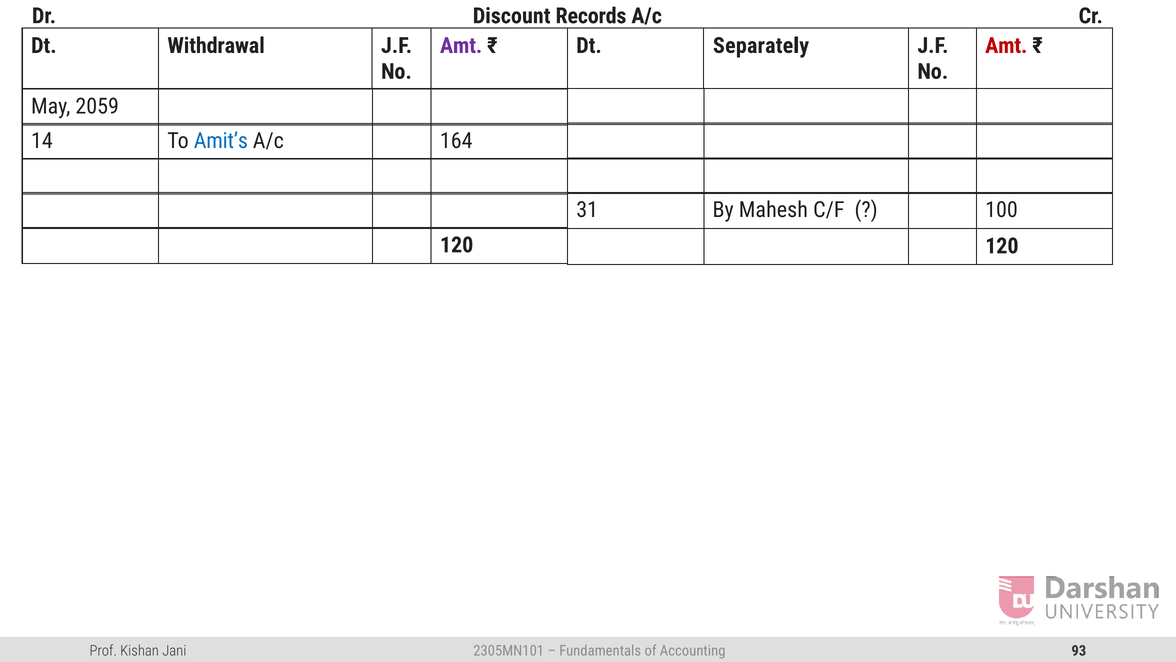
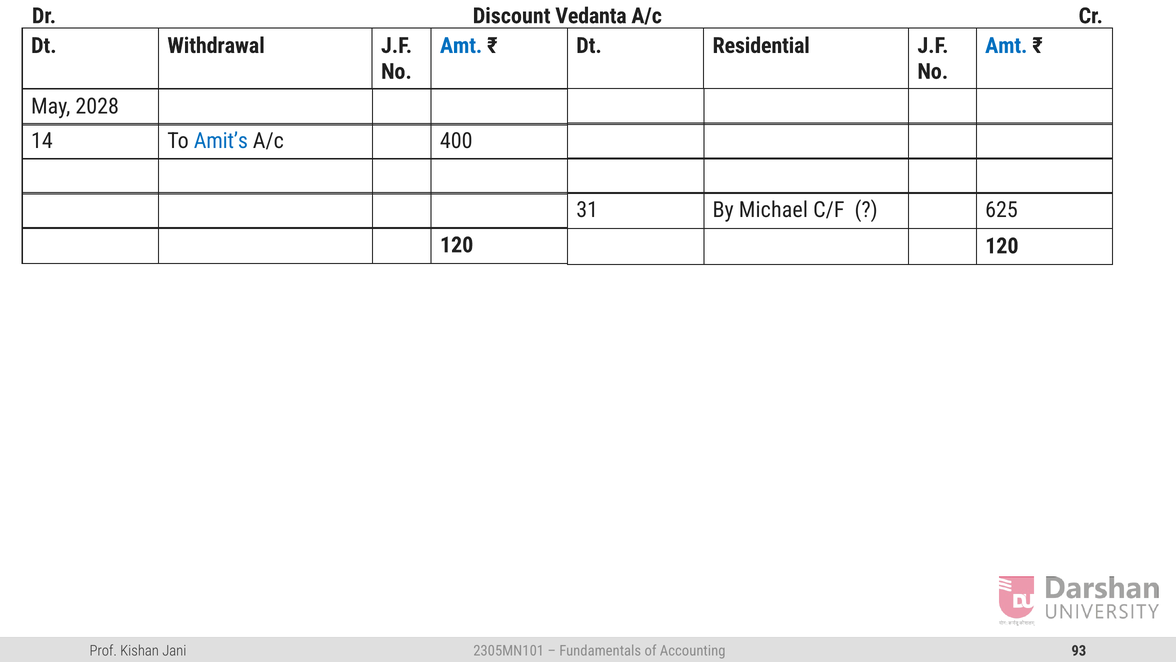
Records: Records -> Vedanta (591, 16)
Amt colour: purple -> blue (461, 46)
Separately: Separately -> Residential (761, 46)
Amt colour: red -> blue (1006, 46)
2059: 2059 -> 2028 (97, 107)
164: 164 -> 400 (456, 141)
Mahesh: Mahesh -> Michael (773, 210)
100: 100 -> 625 (1001, 210)
